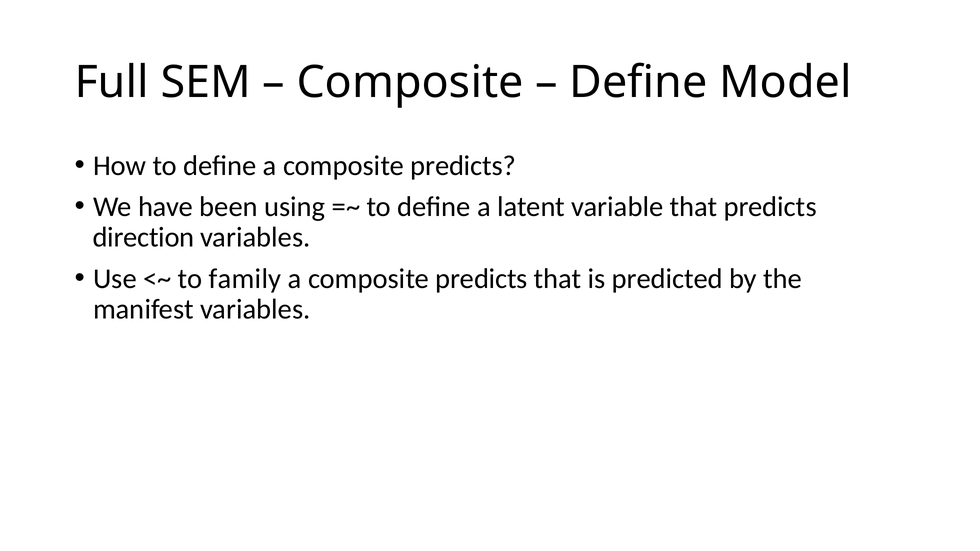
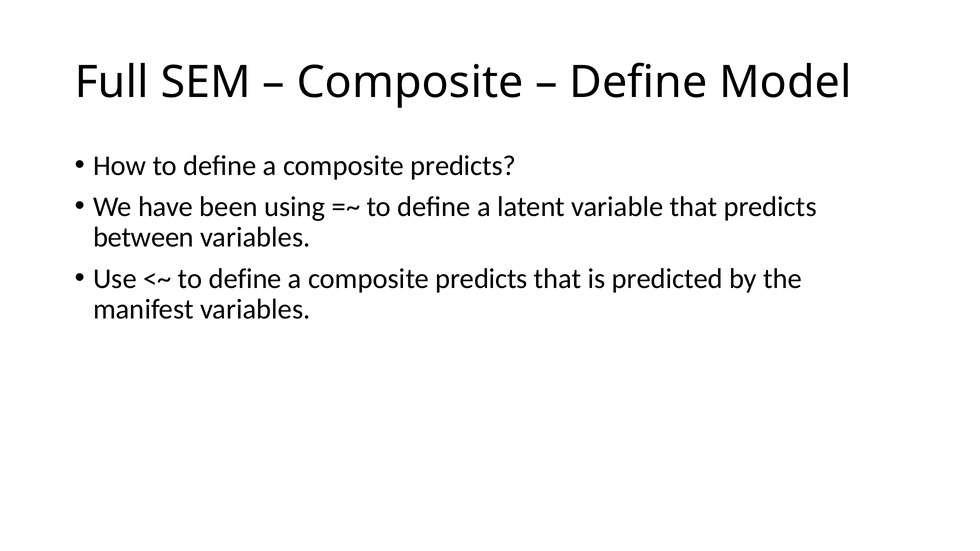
direction: direction -> between (144, 238)
family: family -> define (245, 279)
